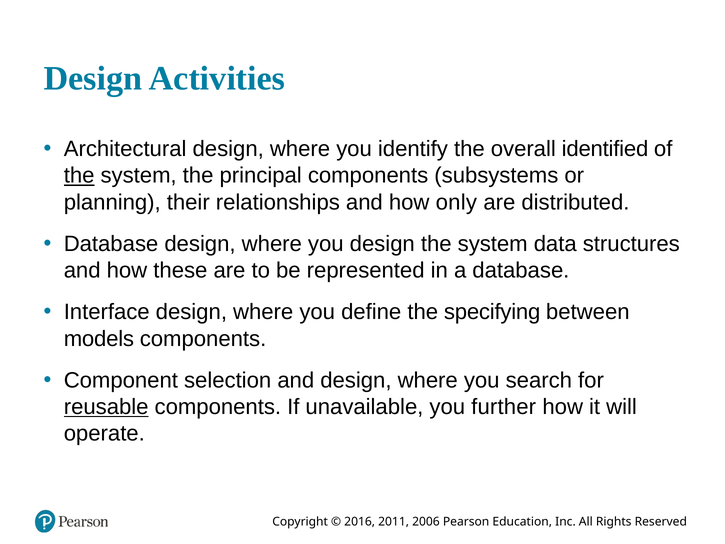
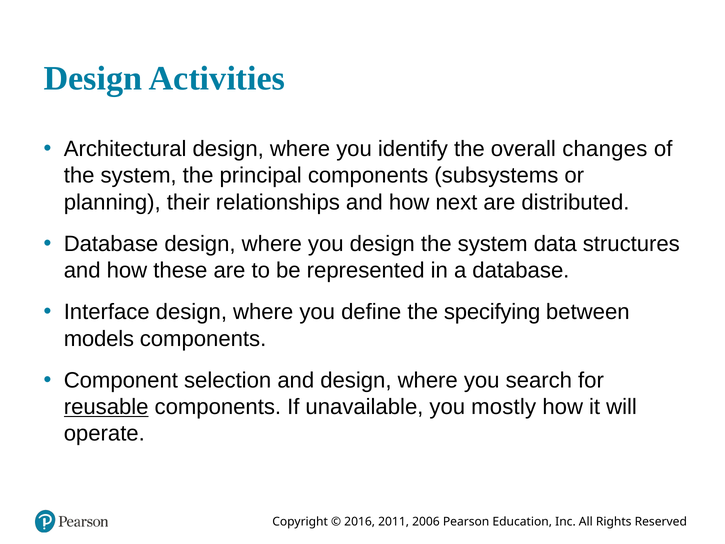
identified: identified -> changes (605, 149)
the underline: present -> none (79, 176)
only: only -> next (456, 202)
further: further -> mostly (504, 407)
